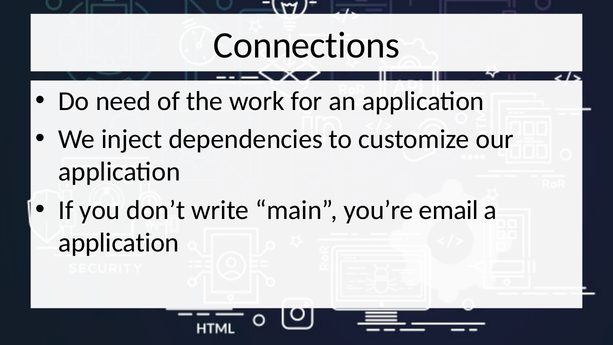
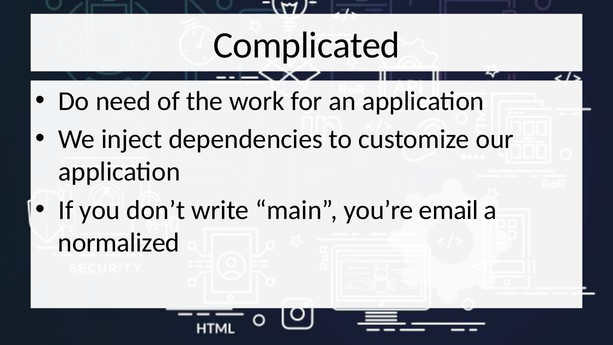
Connections: Connections -> Complicated (307, 45)
application: application -> normalized (119, 243)
